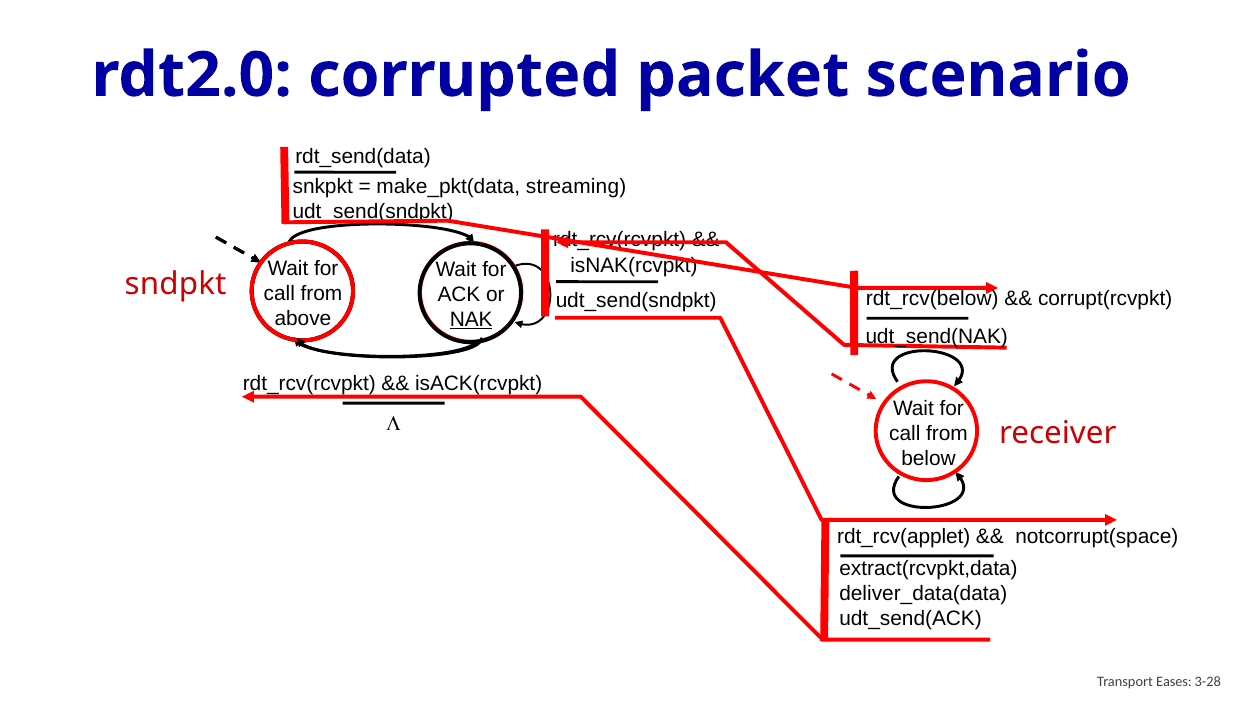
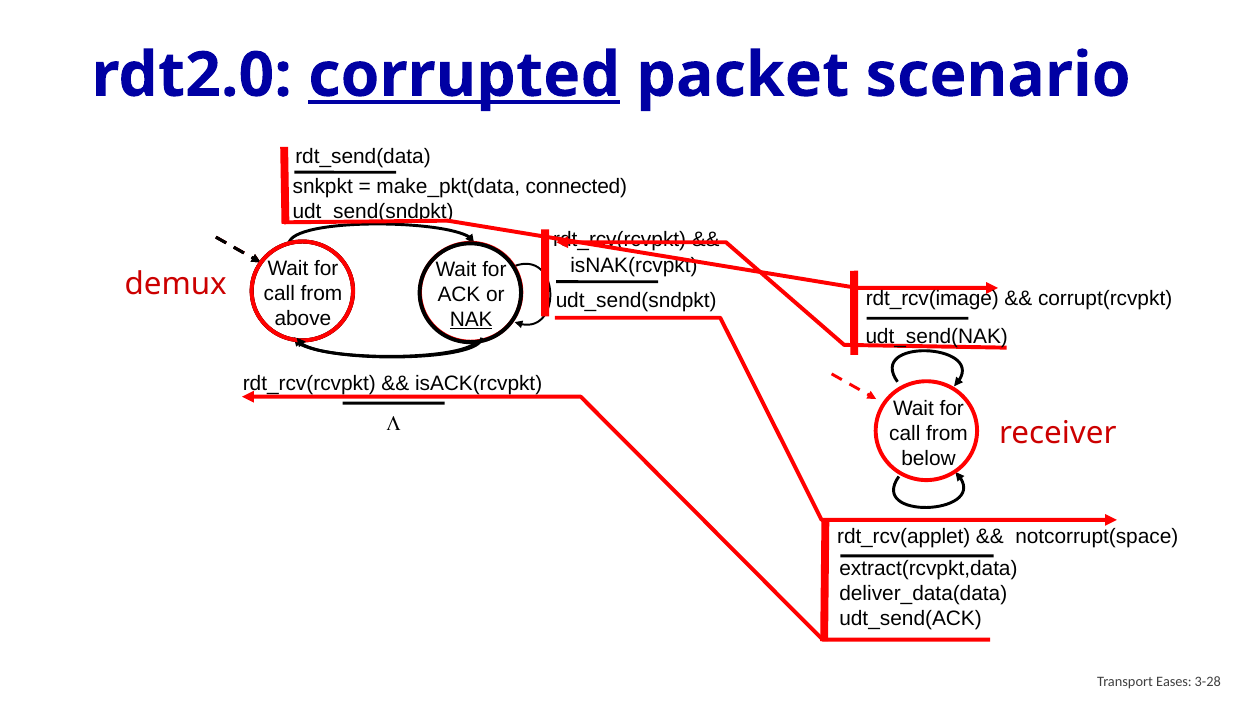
corrupted underline: none -> present (464, 75)
streaming: streaming -> connected (576, 186)
sndpkt: sndpkt -> demux (176, 285)
rdt_rcv(below: rdt_rcv(below -> rdt_rcv(image (932, 298)
